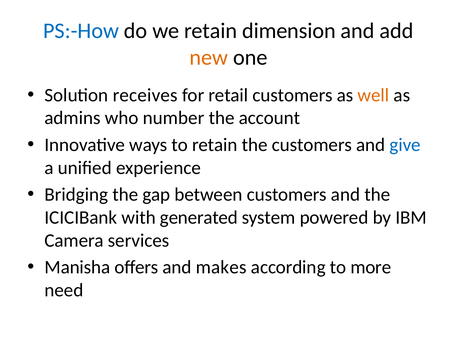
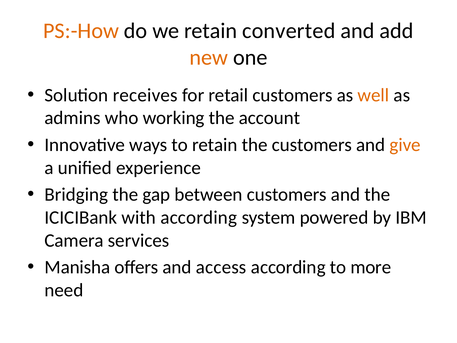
PS:-How colour: blue -> orange (81, 31)
dimension: dimension -> converted (289, 31)
number: number -> working (174, 118)
give colour: blue -> orange (405, 145)
with generated: generated -> according (199, 217)
makes: makes -> access (221, 267)
